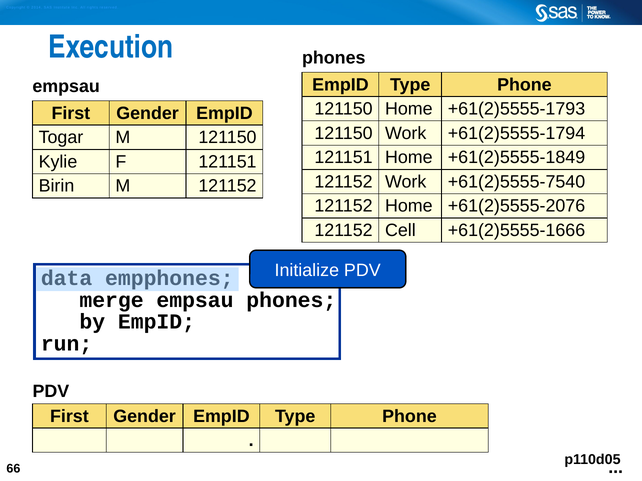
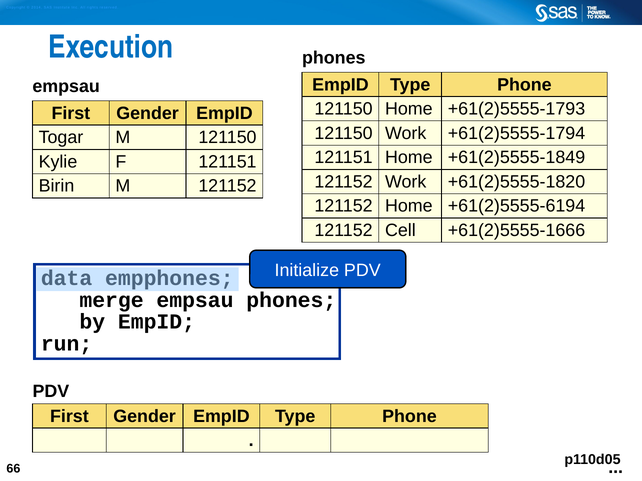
+61(2)5555-7540: +61(2)5555-7540 -> +61(2)5555-1820 (517, 182)
+61(2)5555-2076: +61(2)5555-2076 -> +61(2)5555-6194 (517, 206)
